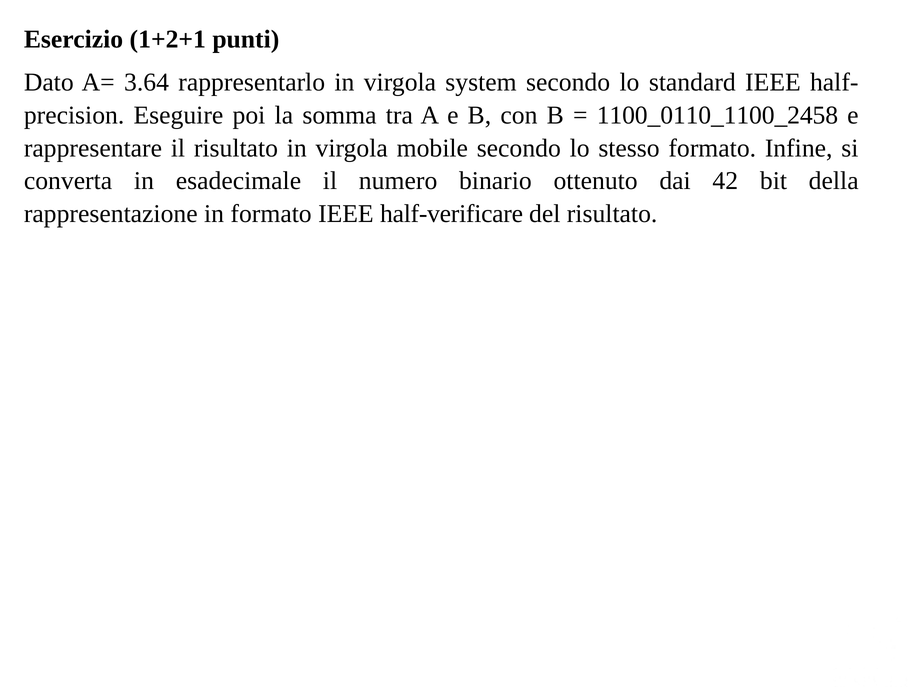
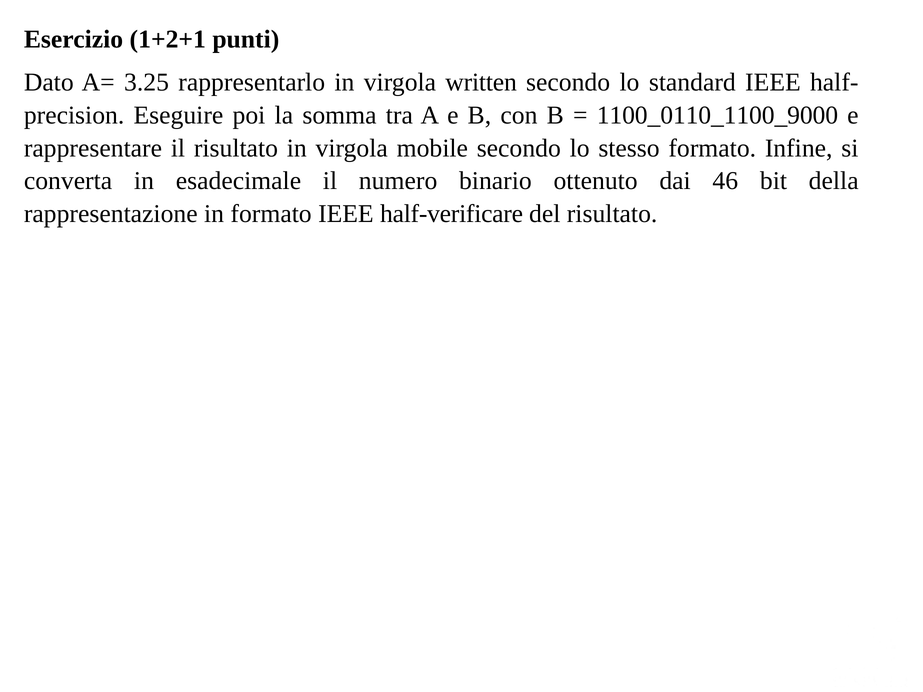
3.64: 3.64 -> 3.25 (147, 82)
system: system -> written (481, 82)
1100_0110_1100_2458: 1100_0110_1100_2458 -> 1100_0110_1100_9000 (717, 115)
42: 42 -> 46 (725, 181)
